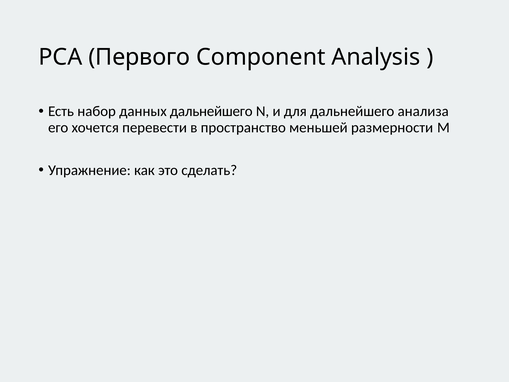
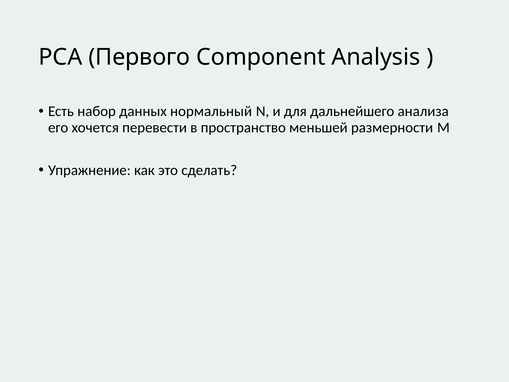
данных дальнейшего: дальнейшего -> нормальный (211, 111)
